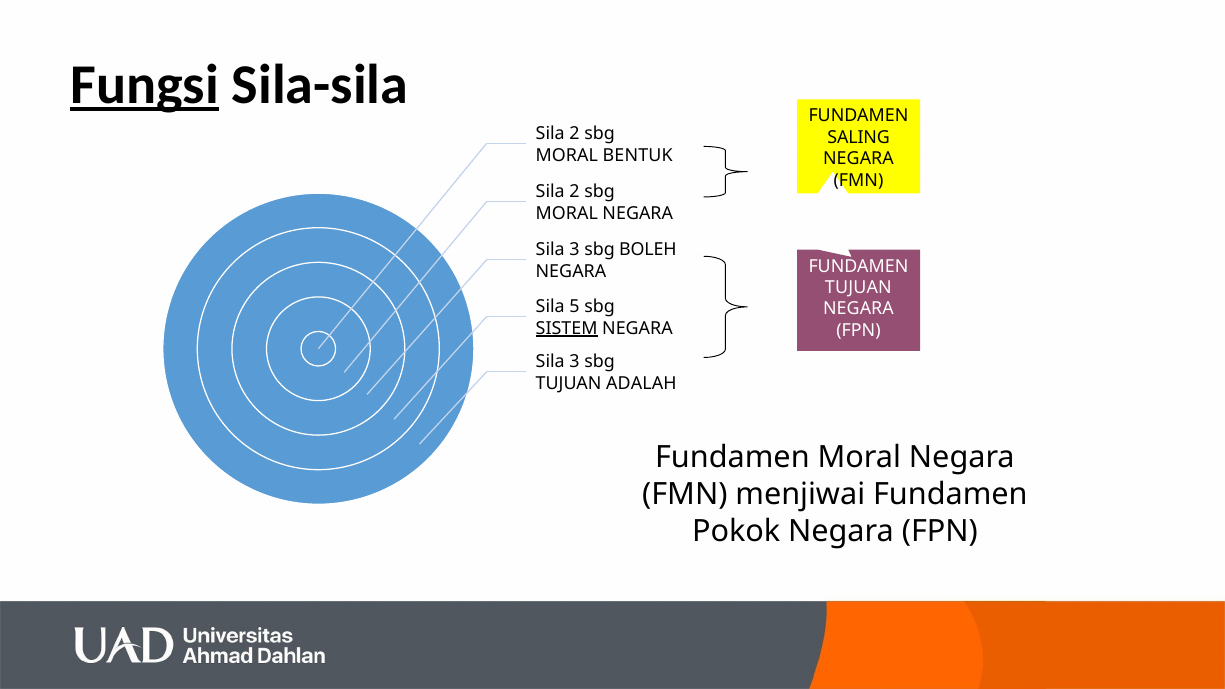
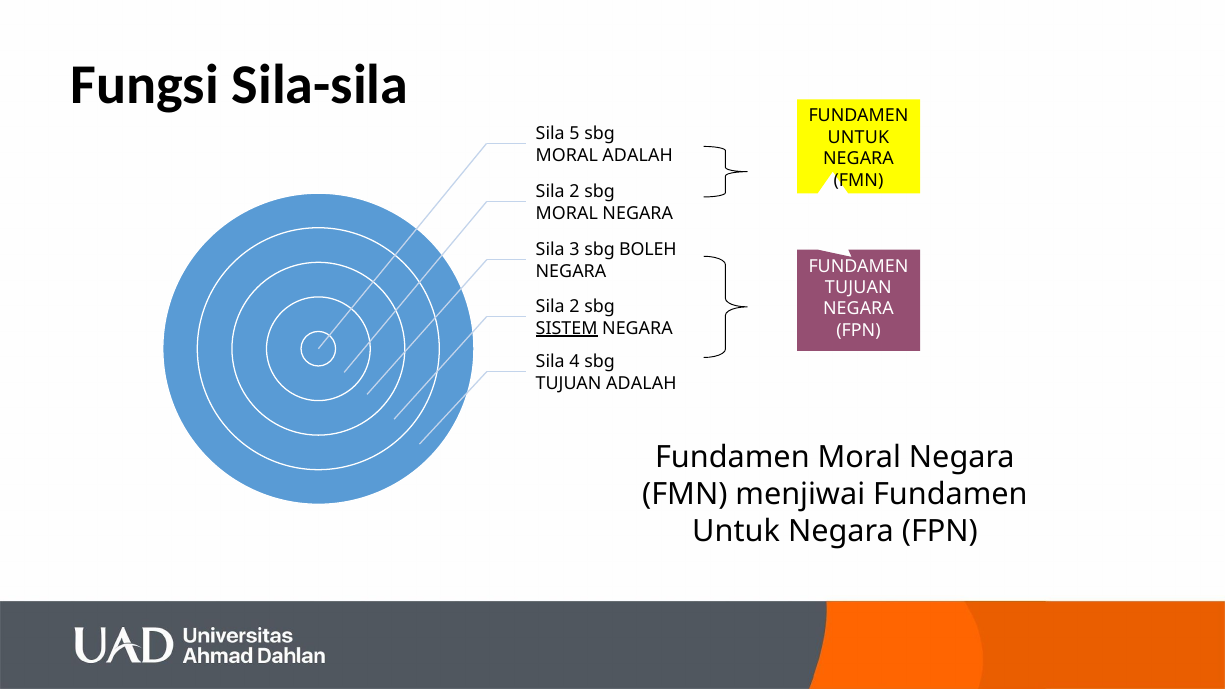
Fungsi underline: present -> none (145, 85)
2: 2 -> 5 (575, 134)
SALING: SALING -> UNTUK (858, 137)
MORAL BENTUK: BENTUK -> ADALAH (638, 155)
5: 5 -> 2 (575, 307)
3: 3 -> 4 (575, 362)
Pokok: Pokok -> Untuk (736, 531)
